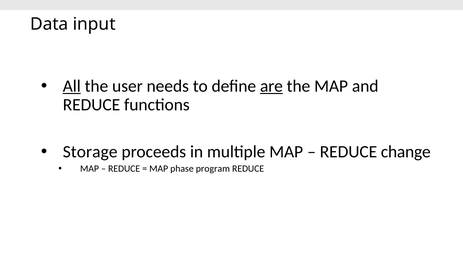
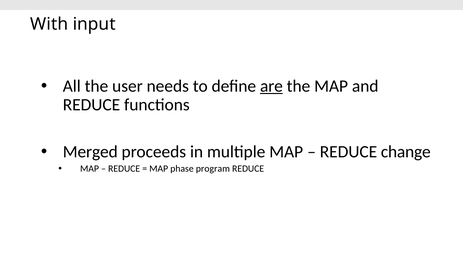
Data: Data -> With (49, 24)
All underline: present -> none (72, 86)
Storage: Storage -> Merged (90, 152)
